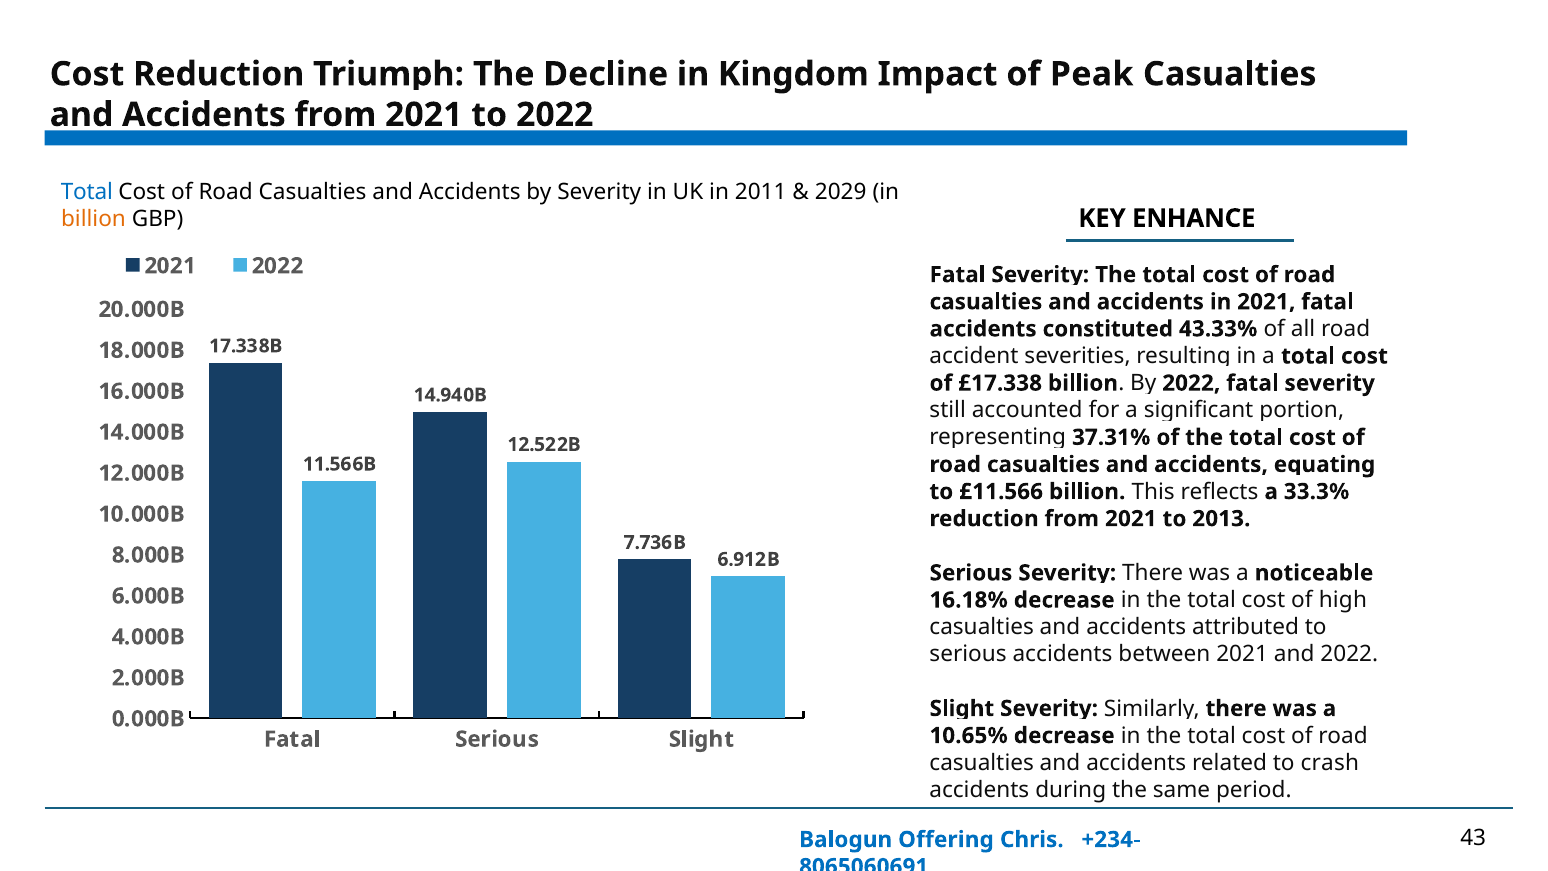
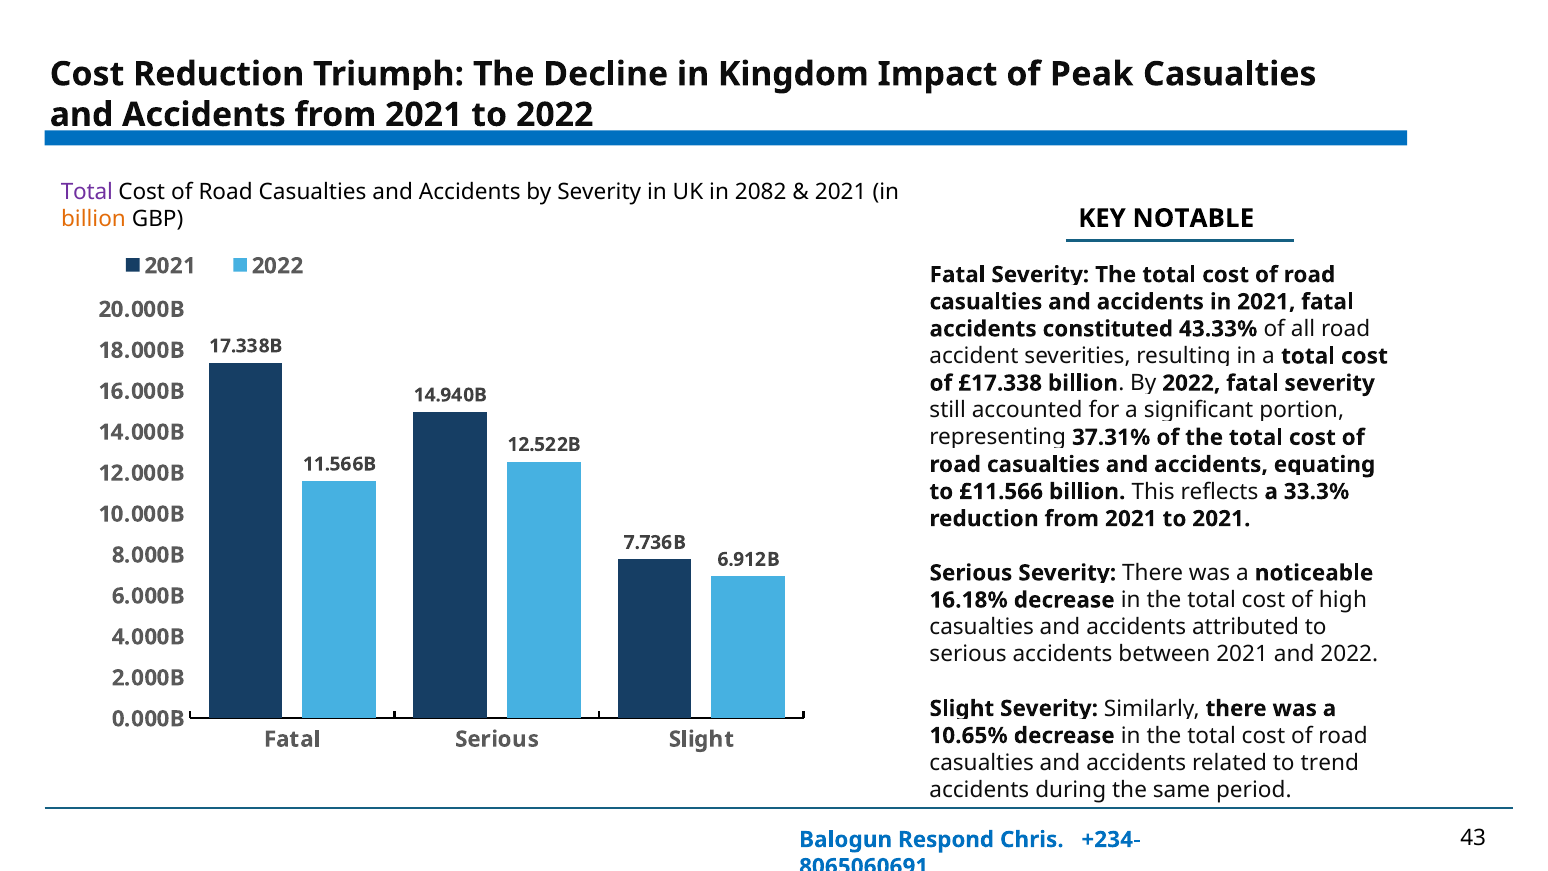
Total colour: blue -> purple (87, 192)
2011: 2011 -> 2082 (761, 192)
2029: 2029 -> 2021 (841, 192)
ENHANCE: ENHANCE -> NOTABLE (1193, 218)
to 2013: 2013 -> 2021 (1221, 519)
crash: crash -> trend (1330, 763)
Offering: Offering -> Respond (946, 839)
